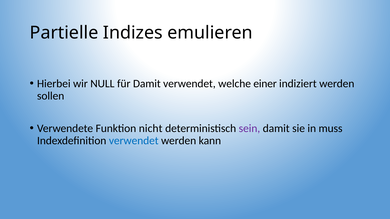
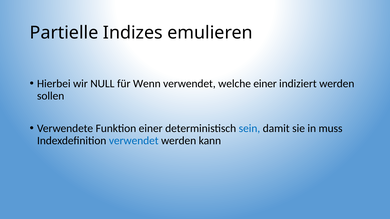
für Damit: Damit -> Wenn (147, 84)
Funktion nicht: nicht -> einer (151, 129)
sein colour: purple -> blue (249, 129)
